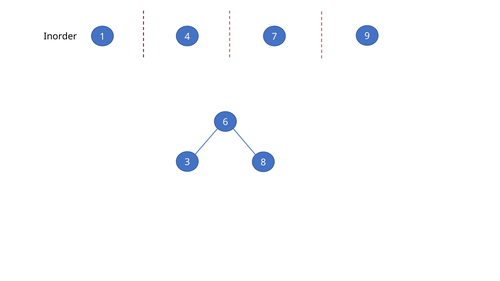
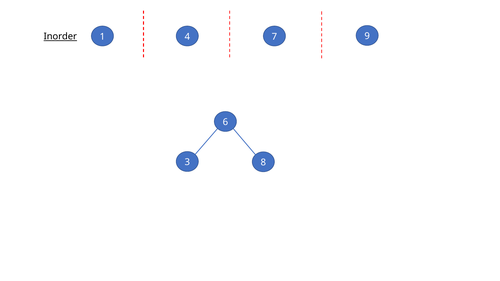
Inorder underline: none -> present (60, 37)
